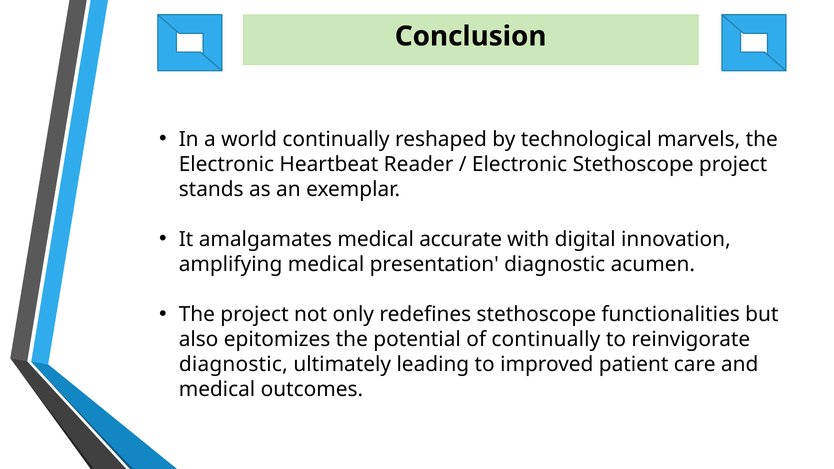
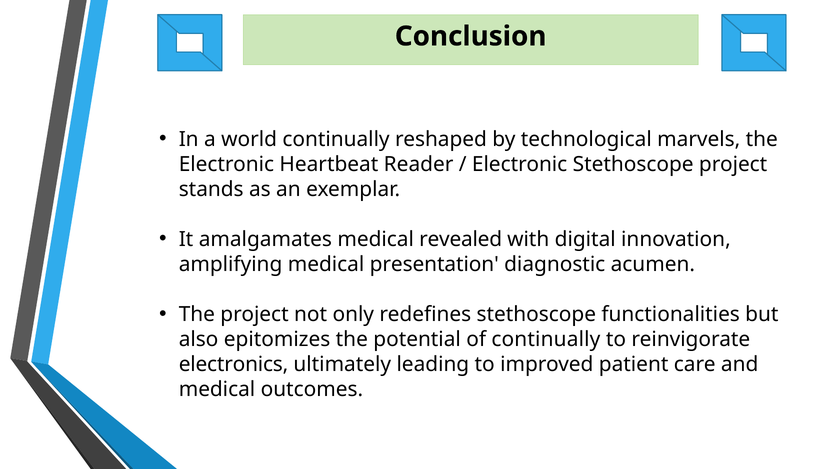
accurate: accurate -> revealed (461, 239)
diagnostic: diagnostic -> electronics (233, 364)
